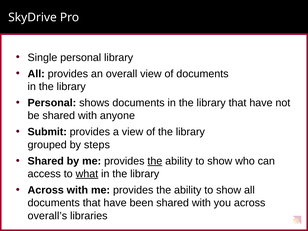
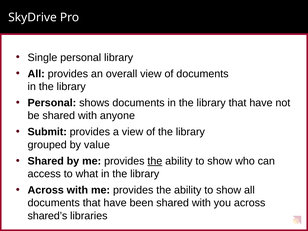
steps: steps -> value (97, 145)
what underline: present -> none (87, 174)
overall’s: overall’s -> shared’s (47, 216)
